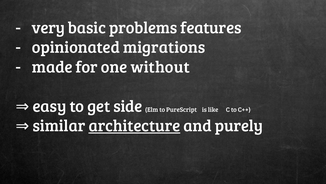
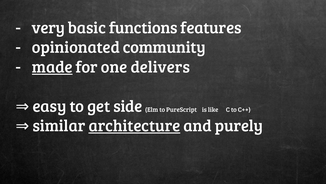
problems: problems -> functions (143, 28)
migrations: migrations -> community (164, 47)
made underline: none -> present (52, 67)
without: without -> delivers (160, 67)
